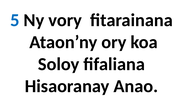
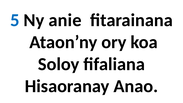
vory: vory -> anie (65, 20)
